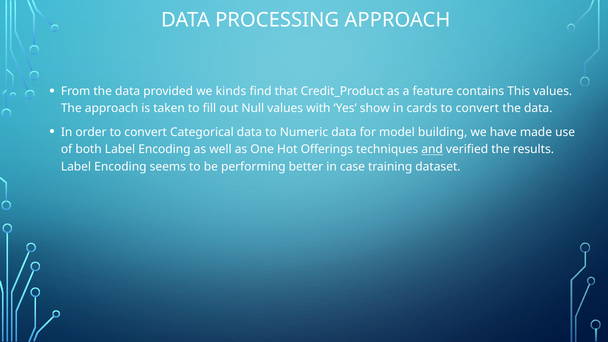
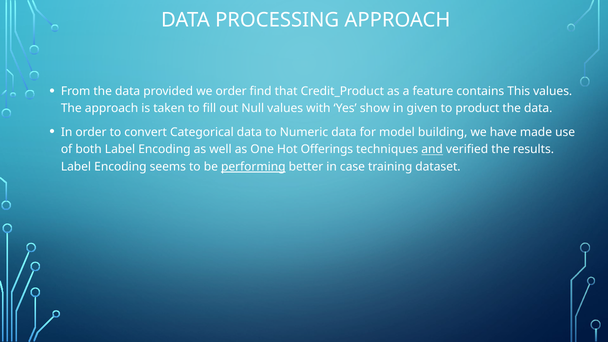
we kinds: kinds -> order (231, 91)
cards: cards -> given (422, 109)
convert: convert -> product (477, 109)
performing underline: none -> present (253, 167)
